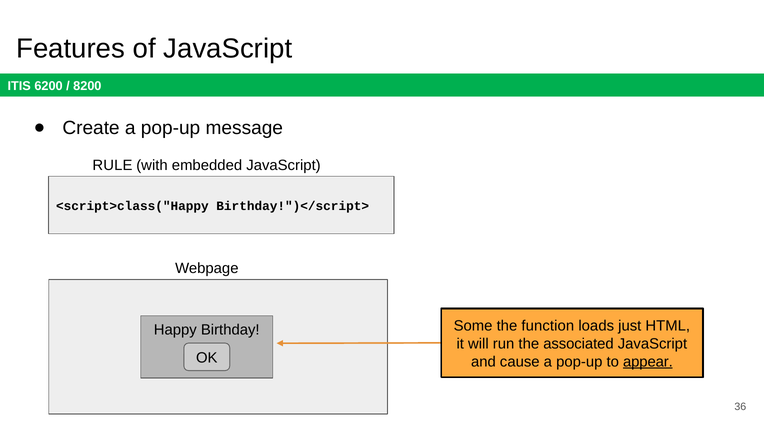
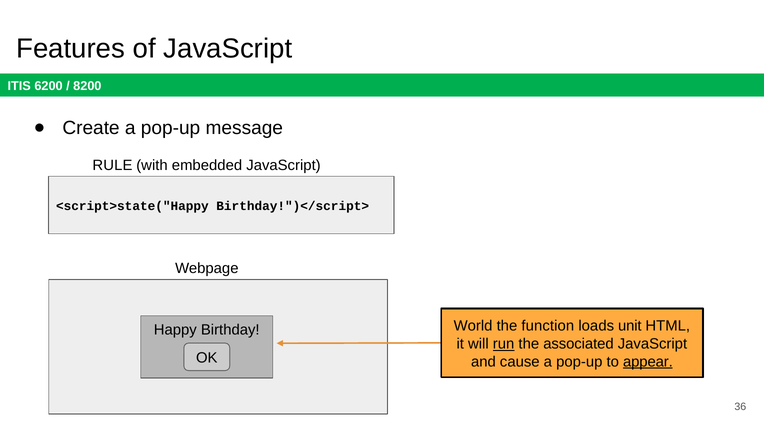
<script>class("Happy: <script>class("Happy -> <script>state("Happy (132, 206)
Some: Some -> World (473, 326)
just: just -> unit (630, 326)
run underline: none -> present (504, 344)
